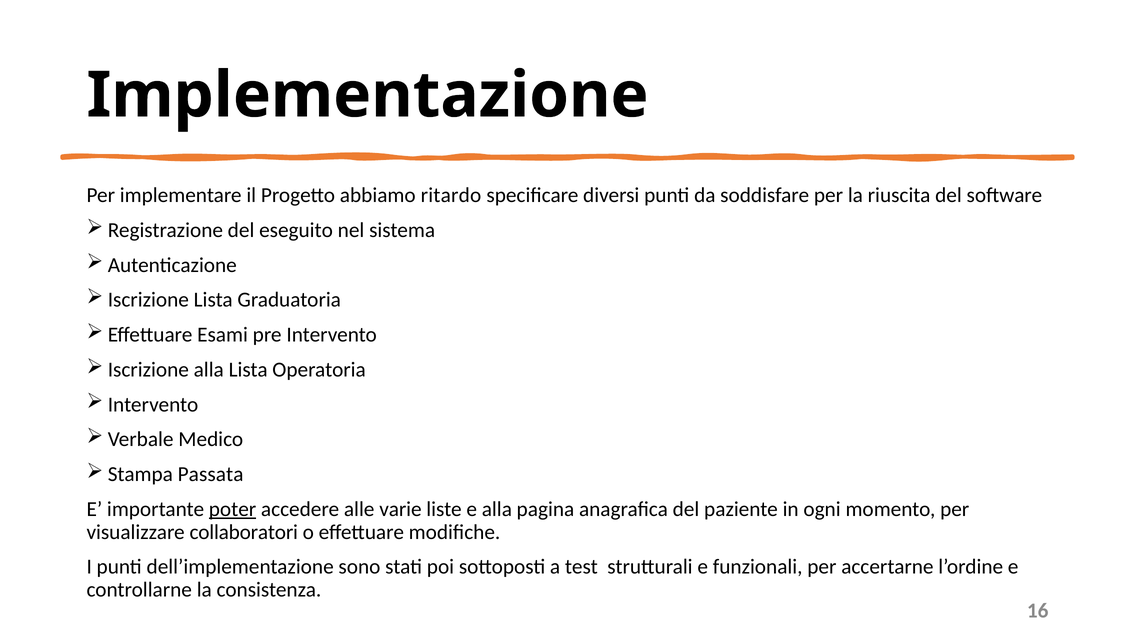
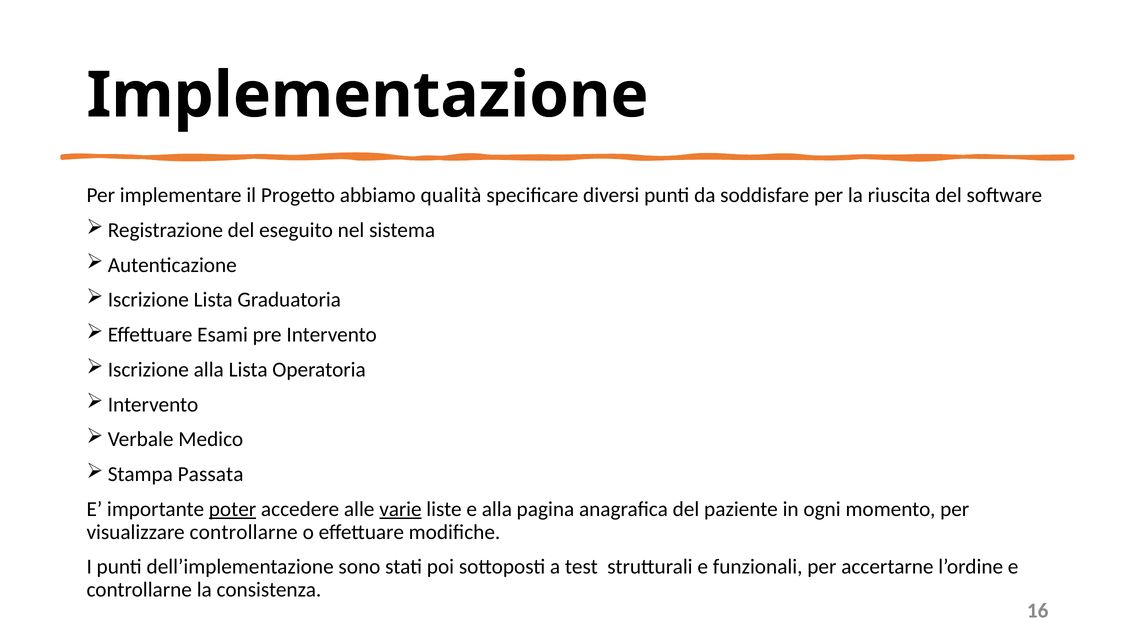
ritardo: ritardo -> qualità (451, 195)
varie underline: none -> present (400, 509)
visualizzare collaboratori: collaboratori -> controllarne (244, 532)
